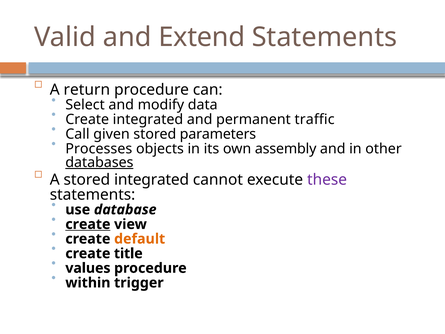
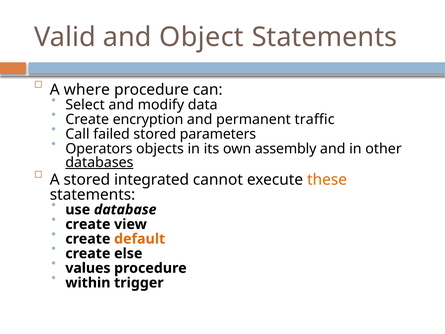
Extend: Extend -> Object (202, 37)
return: return -> where (87, 90)
Create integrated: integrated -> encryption (148, 119)
given: given -> failed (112, 134)
Processes: Processes -> Operators (99, 149)
these colour: purple -> orange (327, 180)
create underline: present -> none (88, 224)
title: title -> else (128, 253)
